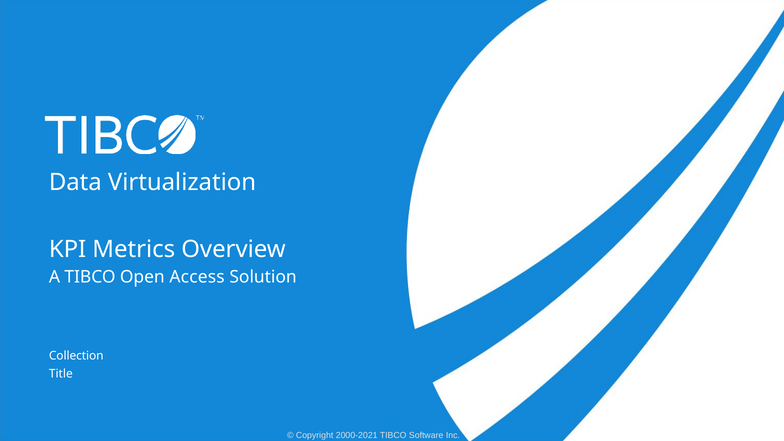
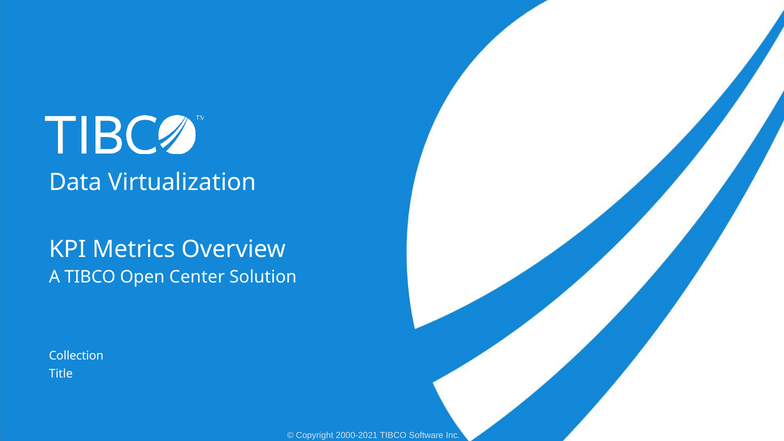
Access: Access -> Center (197, 277)
